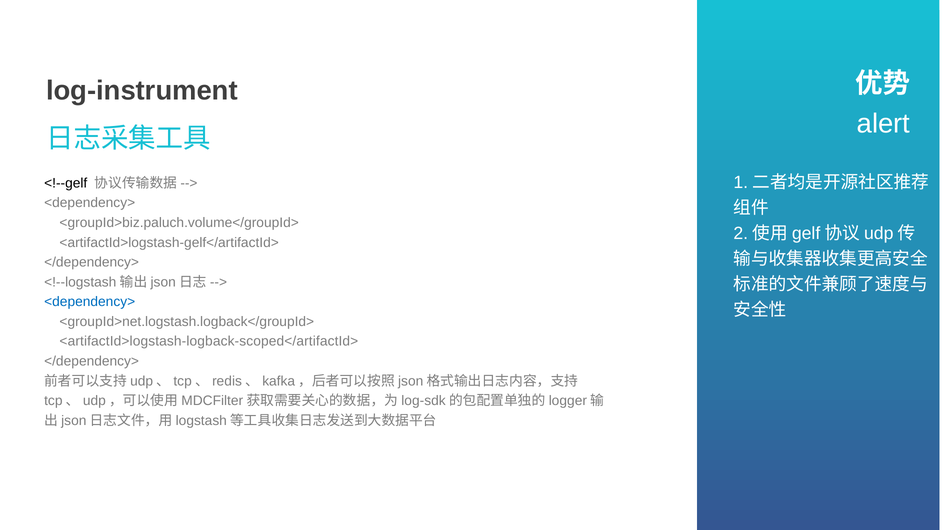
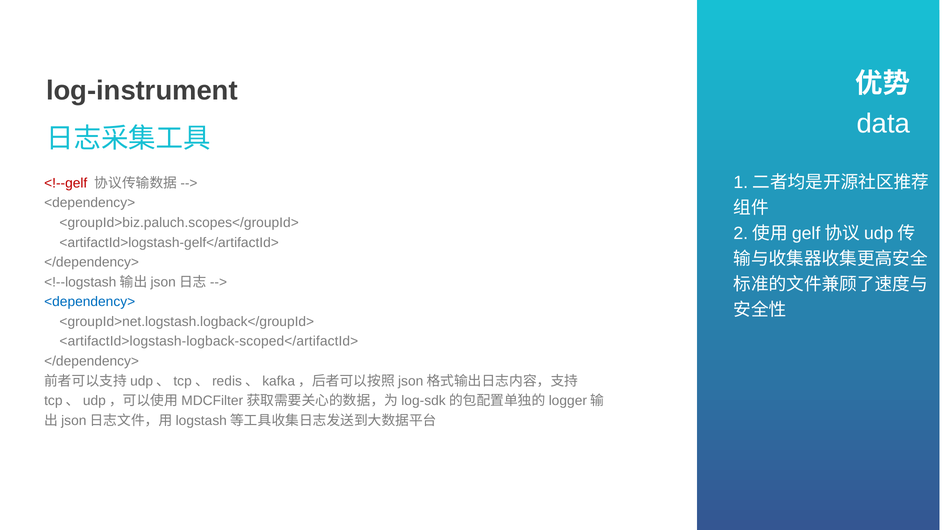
alert: alert -> data (883, 124)
<!--gelf colour: black -> red (66, 183)
<groupId>biz.paluch.volume</groupId>: <groupId>biz.paluch.volume</groupId> -> <groupId>biz.paluch.scopes</groupId> (179, 223)
